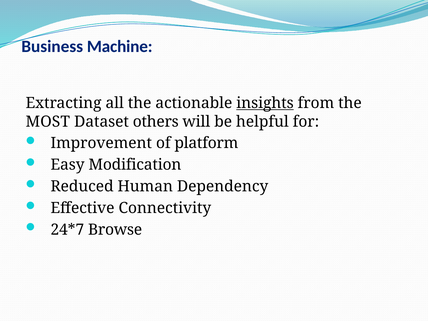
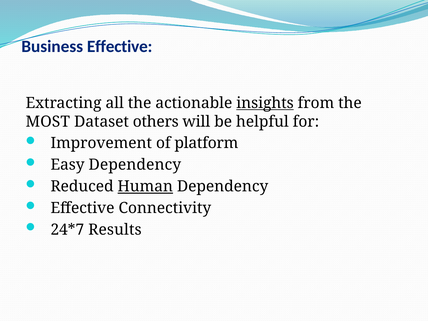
Business Machine: Machine -> Effective (120, 47)
Easy Modification: Modification -> Dependency (135, 165)
Human underline: none -> present (145, 186)
Browse: Browse -> Results (115, 230)
